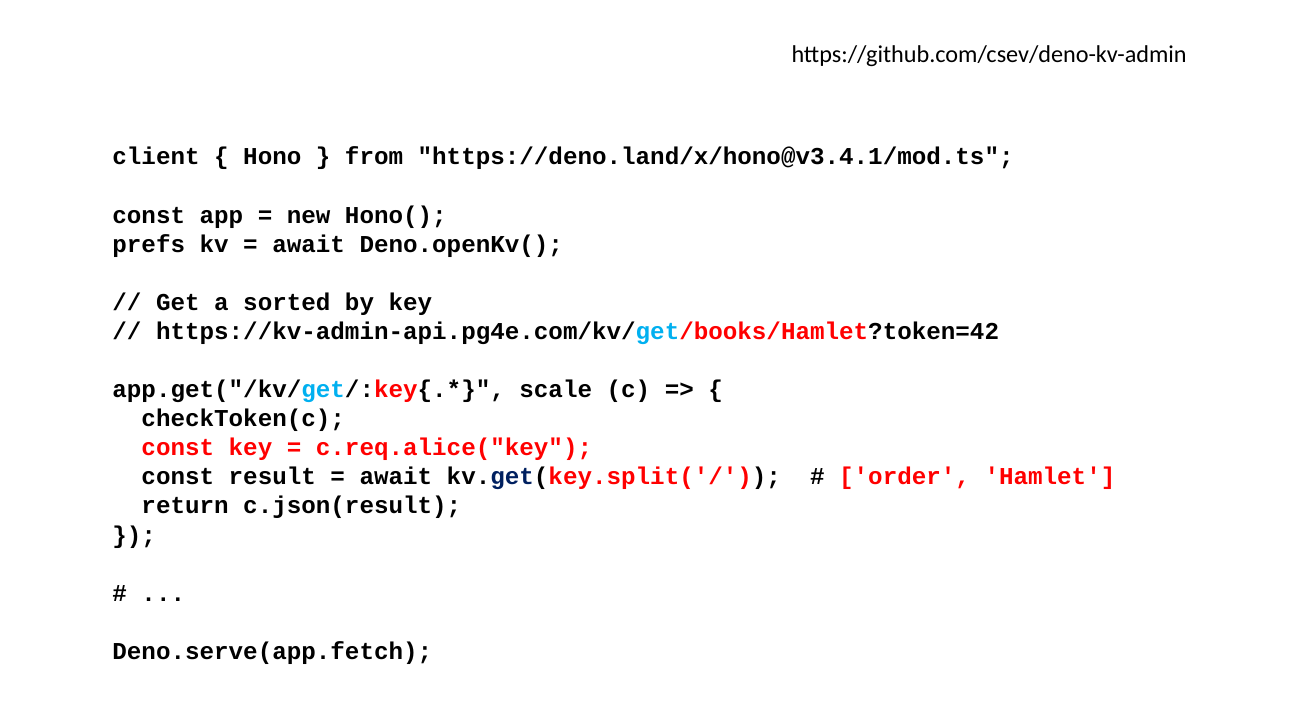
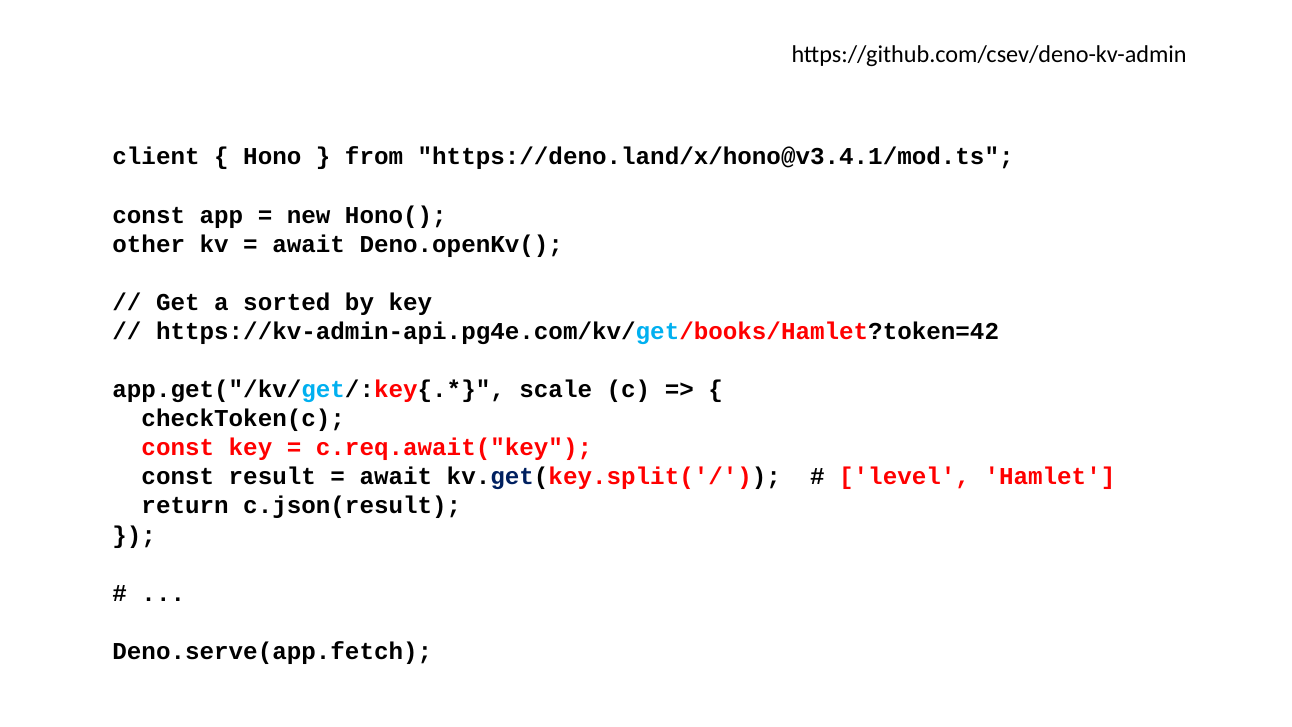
prefs: prefs -> other (149, 244)
c.req.alice("key: c.req.alice("key -> c.req.await("key (454, 448)
order: order -> level (905, 477)
